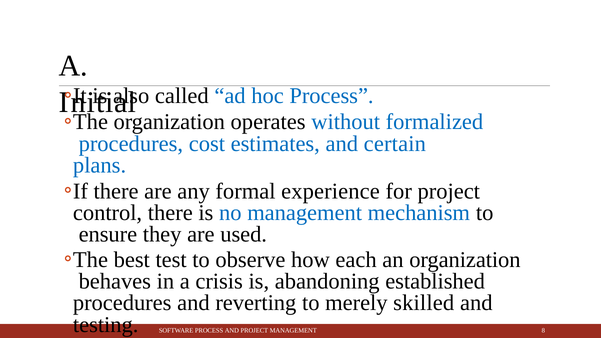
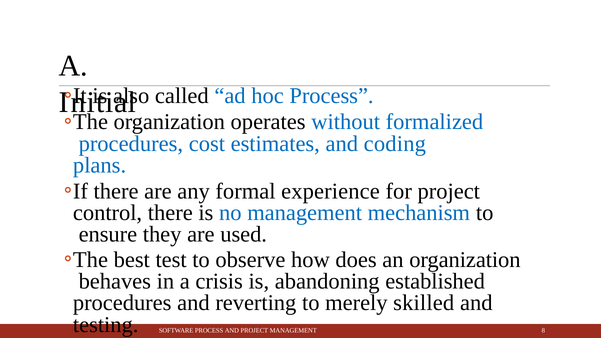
certain: certain -> coding (395, 144)
each: each -> does (356, 260)
